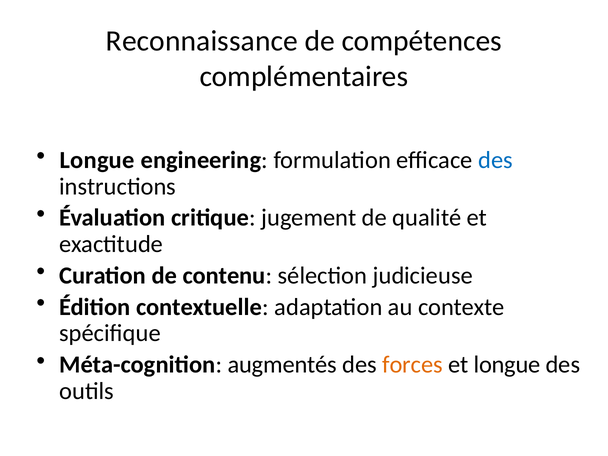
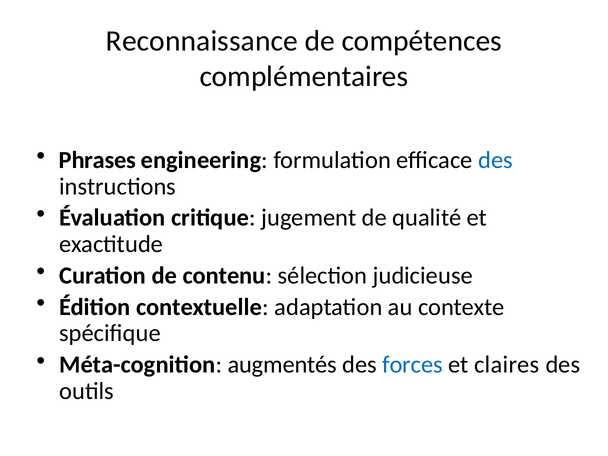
Longue: Longue -> Phrases (97, 160)
forces colour: orange -> blue (413, 365)
et longue: longue -> claires (507, 365)
